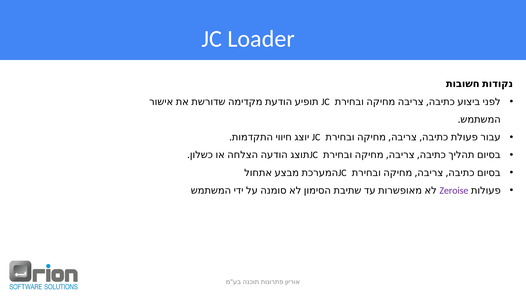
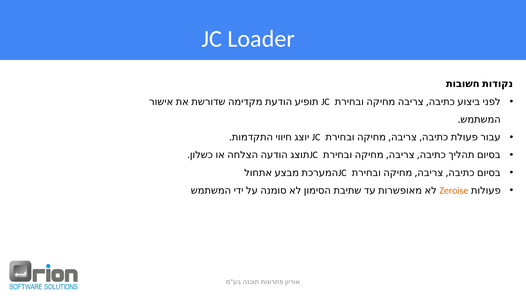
Zeroise colour: purple -> orange (454, 190)
